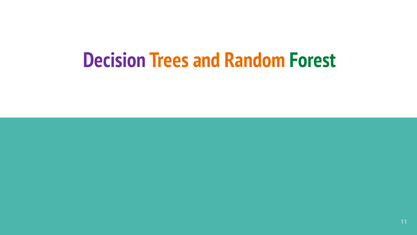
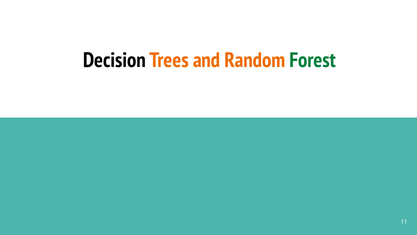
Decision colour: purple -> black (114, 60)
